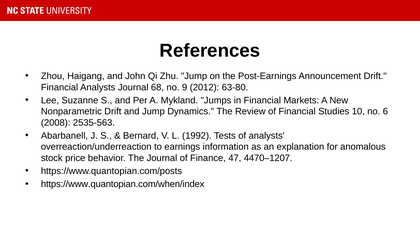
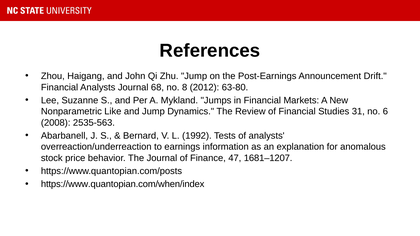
9: 9 -> 8 (185, 87)
Nonparametric Drift: Drift -> Like (113, 112)
10: 10 -> 31 (358, 112)
4470–1207: 4470–1207 -> 1681–1207 (268, 158)
